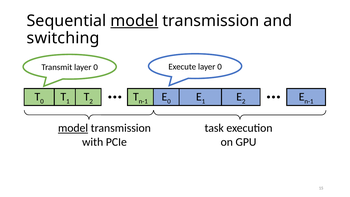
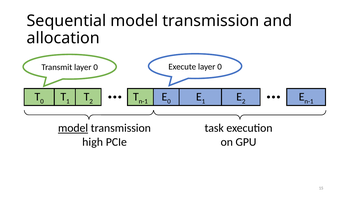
model underline: present -> none (134, 21)
switching: switching -> allocation (63, 38)
with: with -> high (93, 142)
